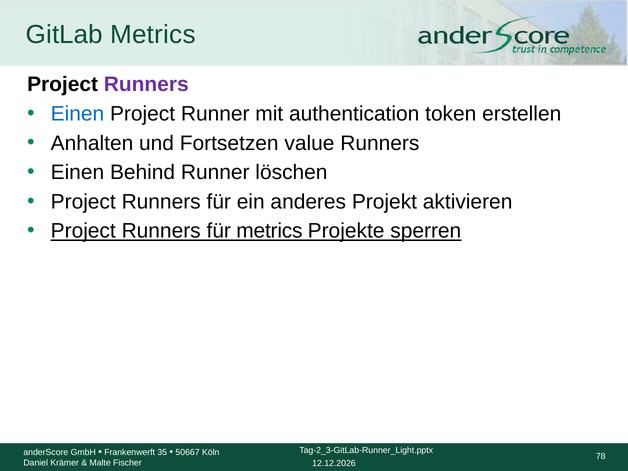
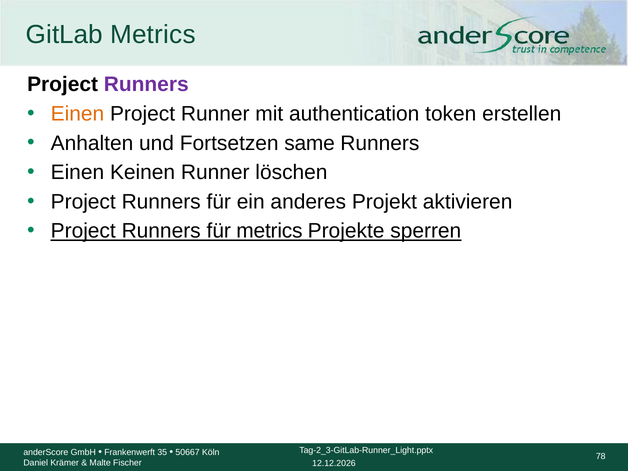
Einen colour: blue -> orange (77, 114)
value: value -> same (310, 143)
Behind: Behind -> Keinen (143, 172)
